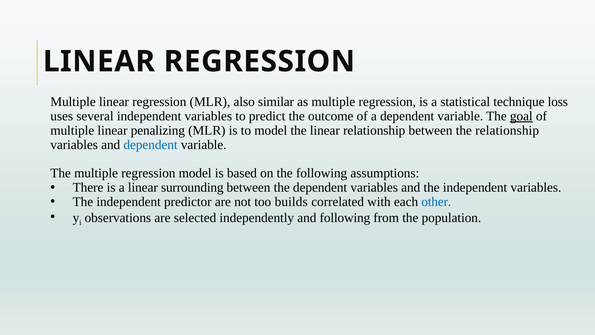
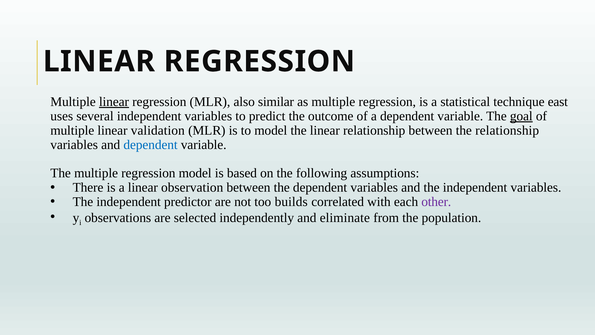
linear underline: none -> present (114, 102)
loss: loss -> east (558, 102)
penalizing: penalizing -> validation (158, 130)
surrounding: surrounding -> observation (192, 187)
other colour: blue -> purple (436, 202)
and following: following -> eliminate (345, 217)
